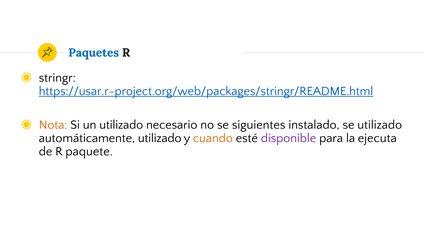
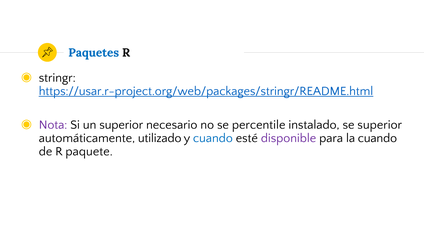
Nota colour: orange -> purple (53, 125)
un utilizado: utilizado -> superior (121, 125)
siguientes: siguientes -> percentile (259, 125)
se utilizado: utilizado -> superior (380, 125)
cuando colour: orange -> blue (213, 138)
la ejecuta: ejecuta -> cuando (377, 138)
